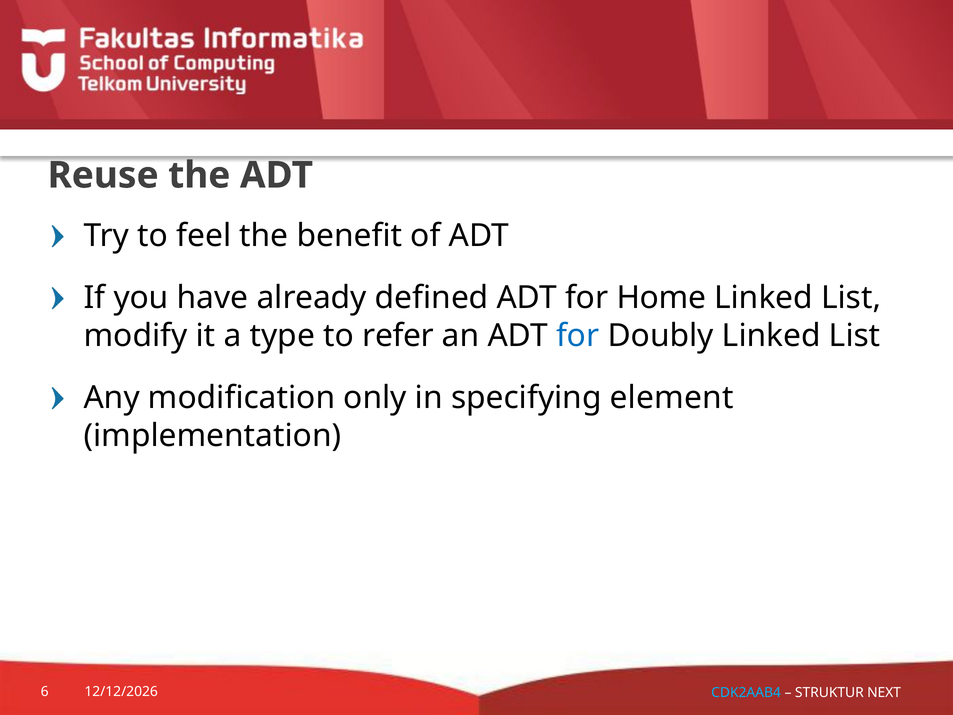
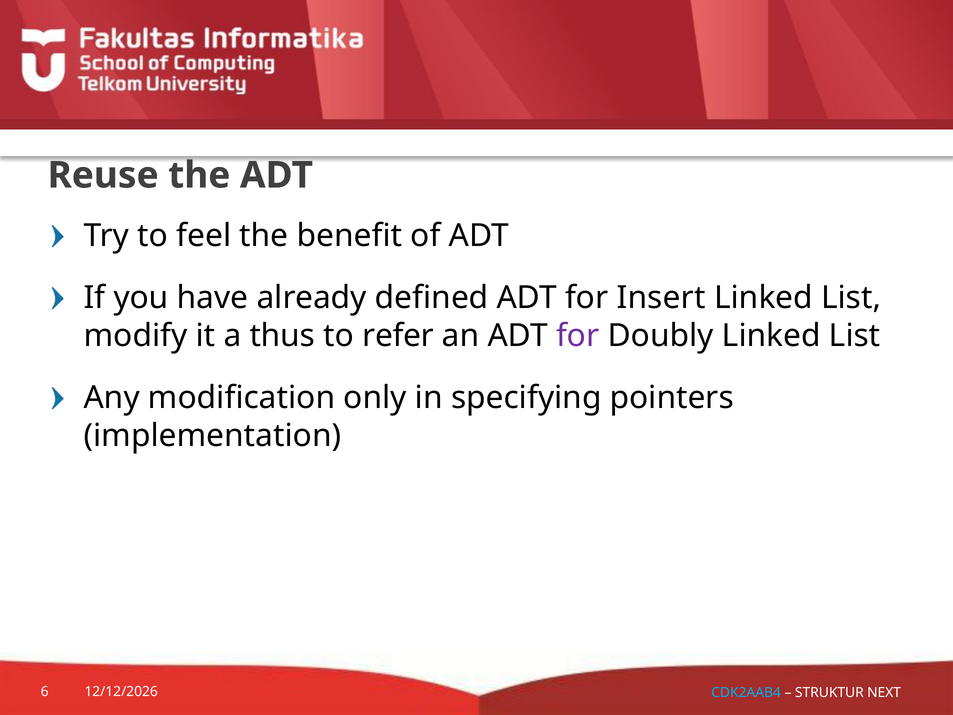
Home: Home -> Insert (661, 297)
type: type -> thus (282, 336)
for colour: blue -> purple (578, 336)
element: element -> pointers (672, 398)
